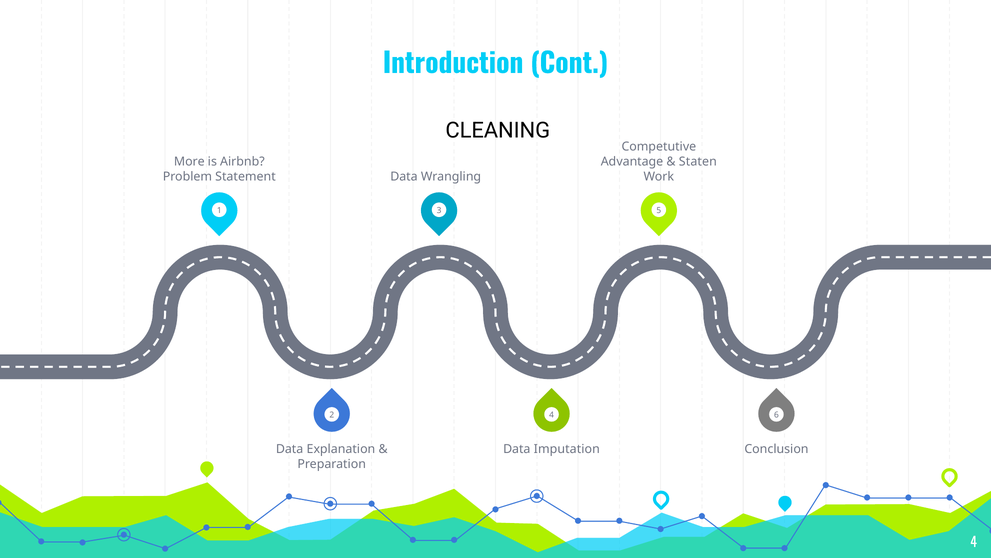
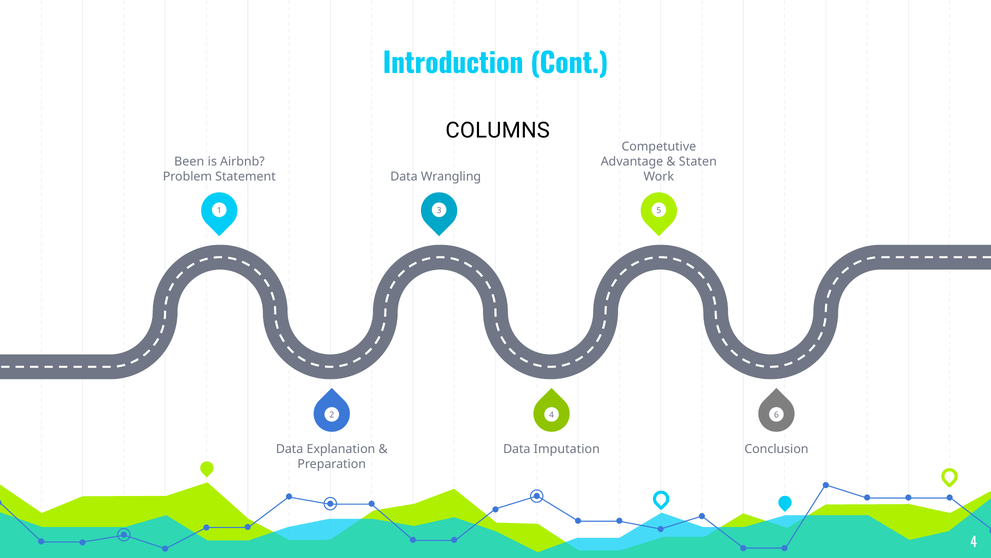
CLEANING: CLEANING -> COLUMNS (498, 130)
More: More -> Been (189, 162)
